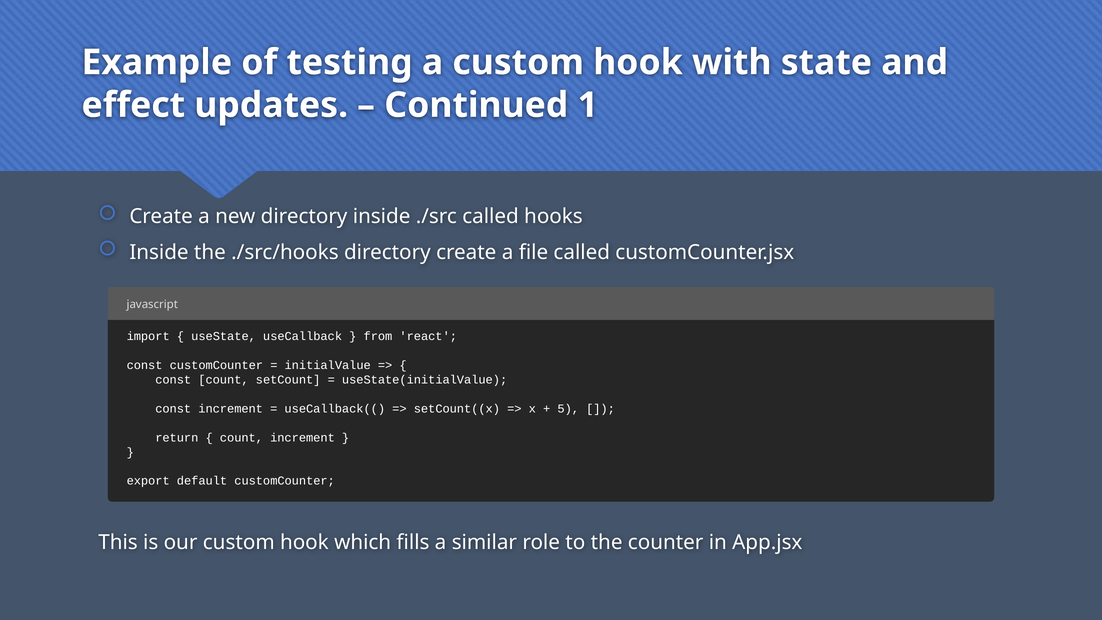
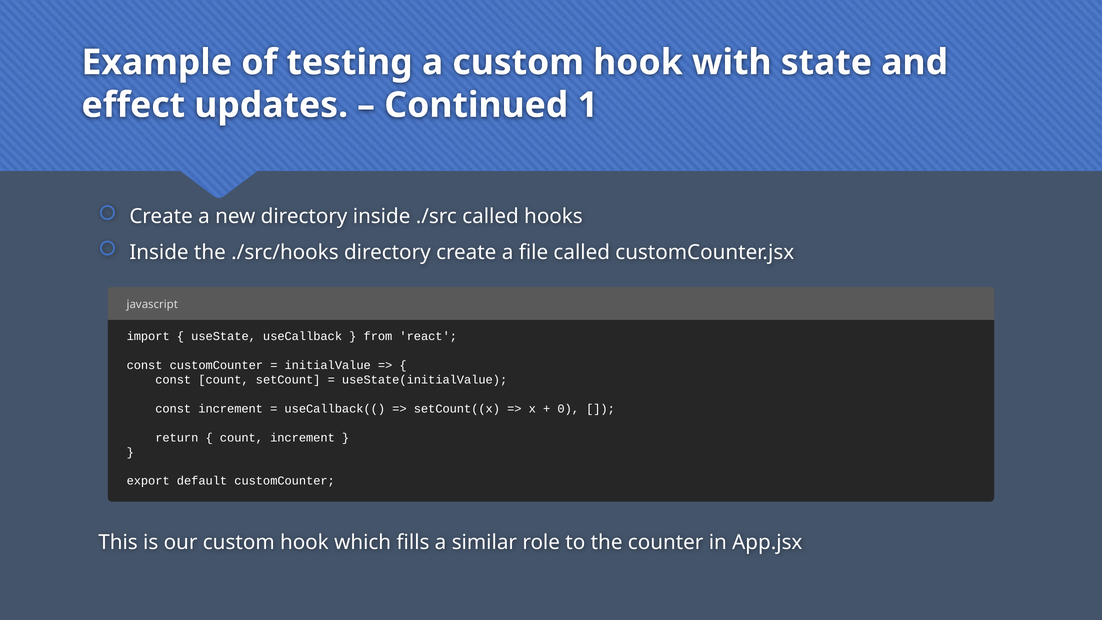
5: 5 -> 0 (568, 409)
